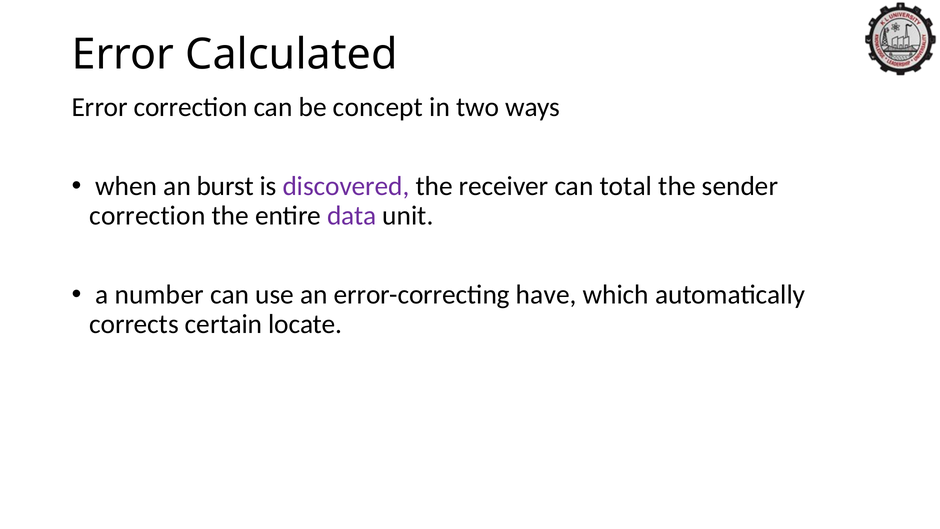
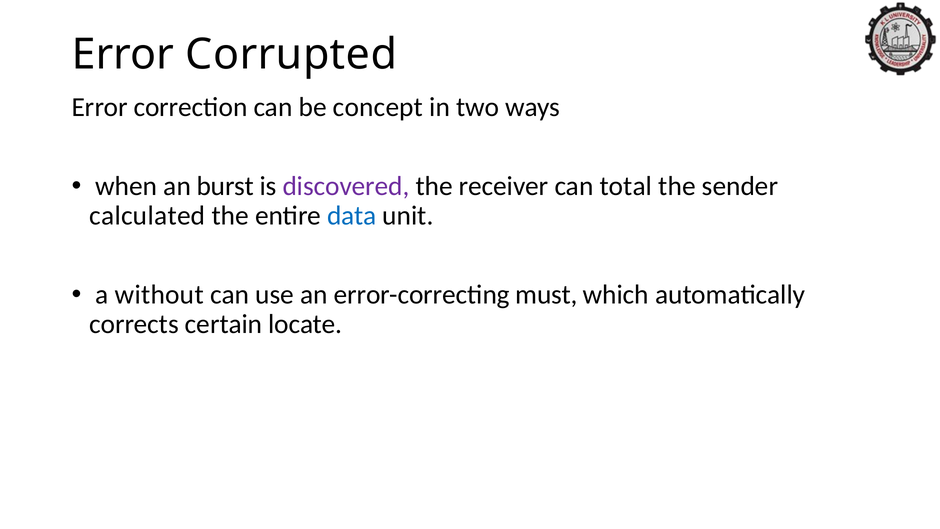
Calculated: Calculated -> Corrupted (291, 55)
correction: correction -> calculated (147, 216)
data colour: purple -> blue (352, 216)
number: number -> without (159, 295)
have: have -> must (546, 295)
